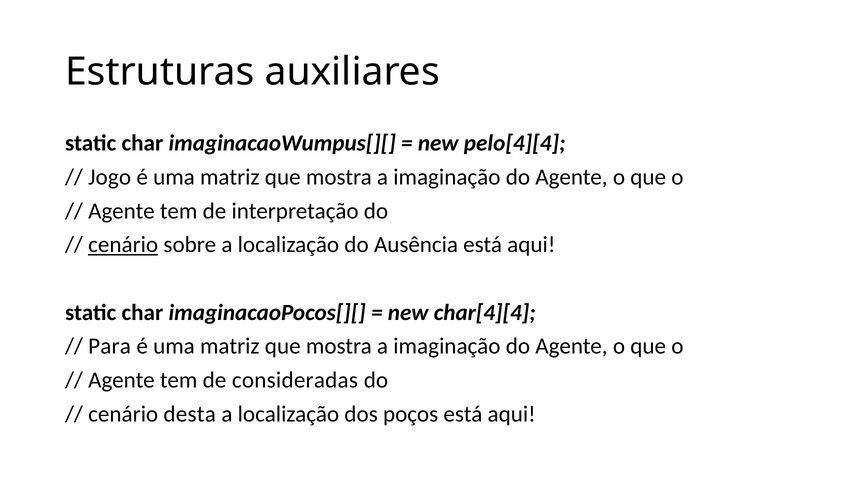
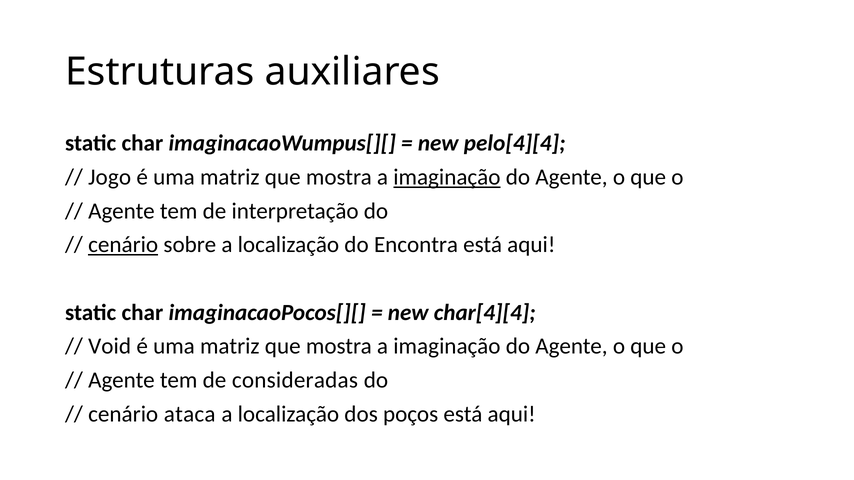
imaginação underline: none -> present (447, 177)
Ausência: Ausência -> Encontra (416, 245)
Para: Para -> Void (110, 347)
desta: desta -> ataca (190, 414)
